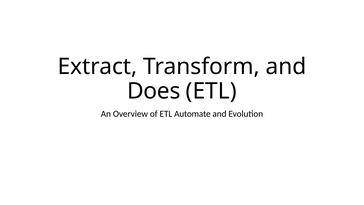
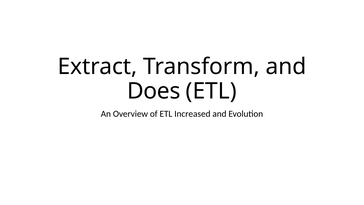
Automate: Automate -> Increased (192, 114)
